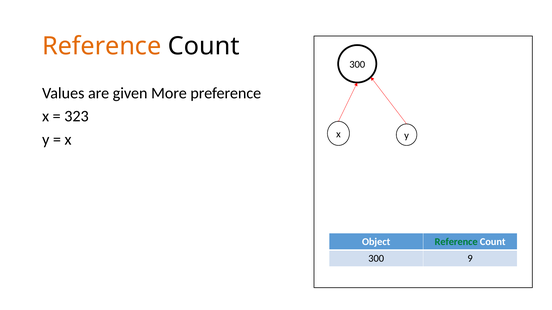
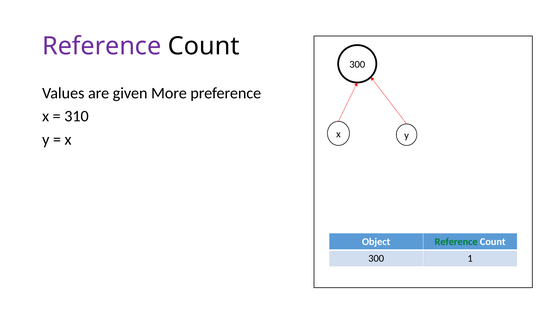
Reference colour: orange -> purple (102, 46)
323: 323 -> 310 (76, 116)
9: 9 -> 1 (470, 259)
